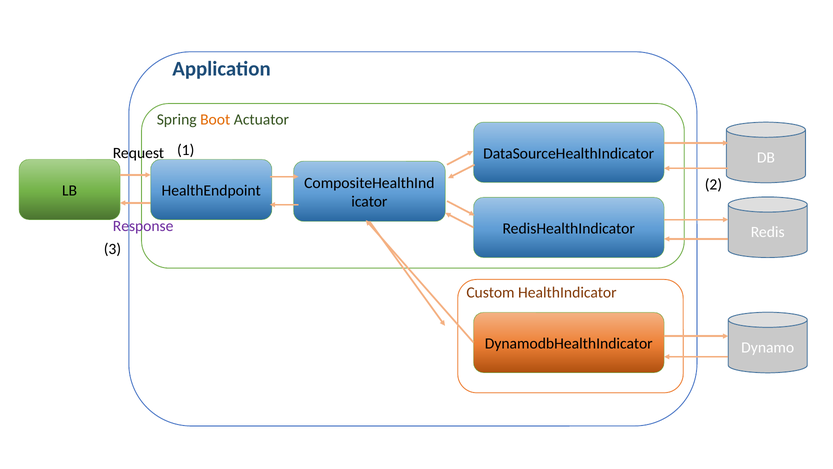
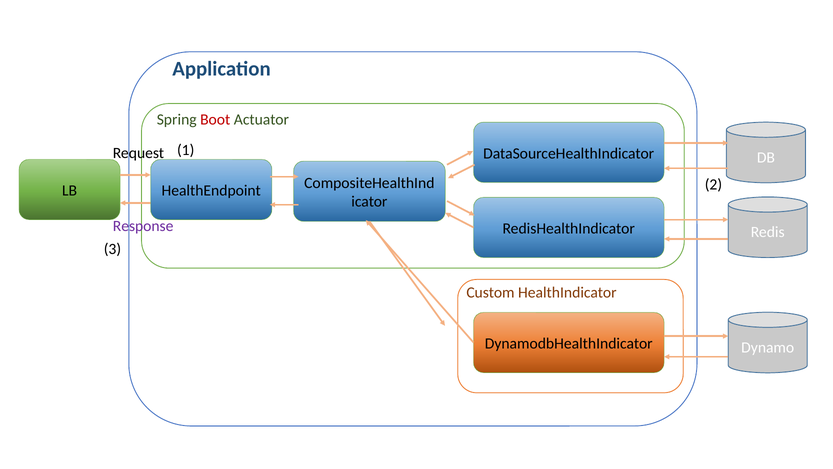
Boot colour: orange -> red (215, 120)
